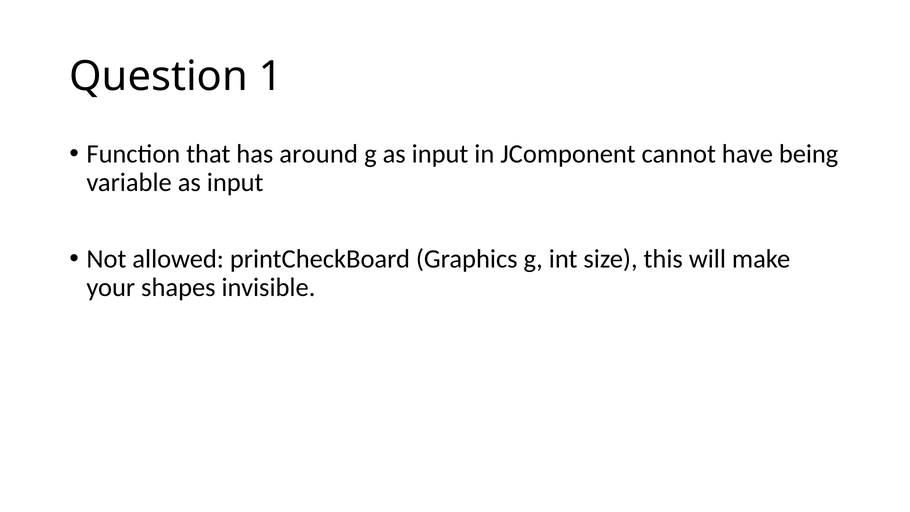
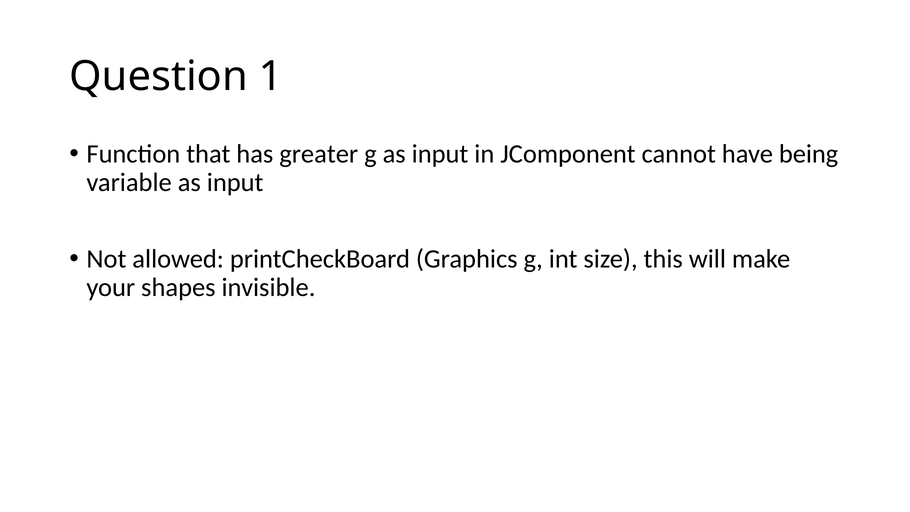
around: around -> greater (319, 154)
